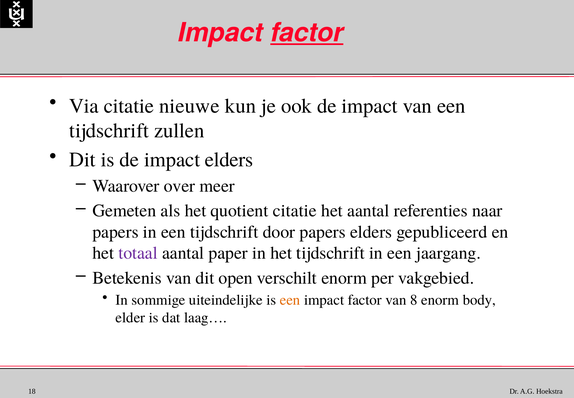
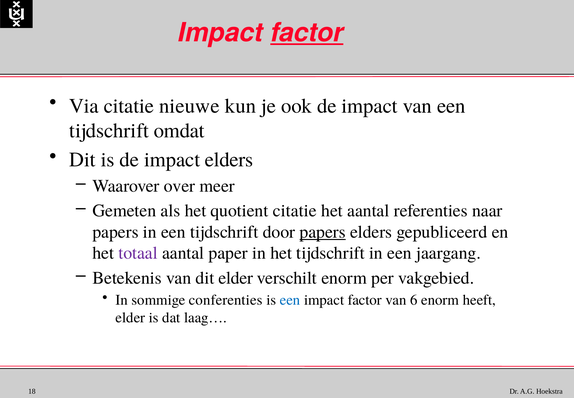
zullen: zullen -> omdat (179, 130)
papers underline: none -> present (323, 232)
dit open: open -> elder (236, 278)
uiteindelijke: uiteindelijke -> conferenties (226, 300)
een colour: orange -> blue (290, 300)
8: 8 -> 6 (414, 300)
body: body -> heeft (479, 300)
